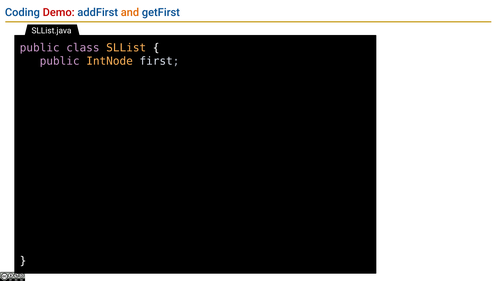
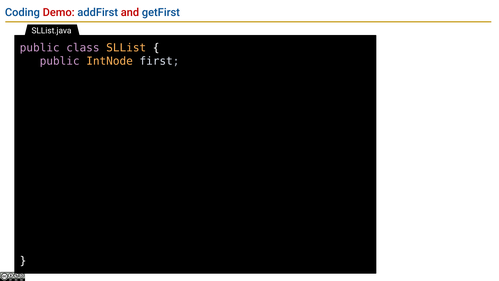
and colour: orange -> red (130, 12)
